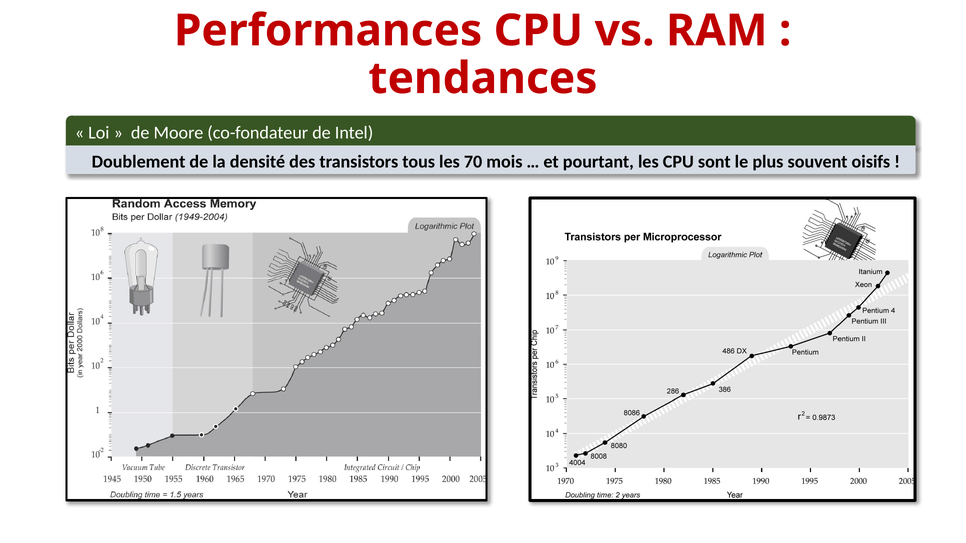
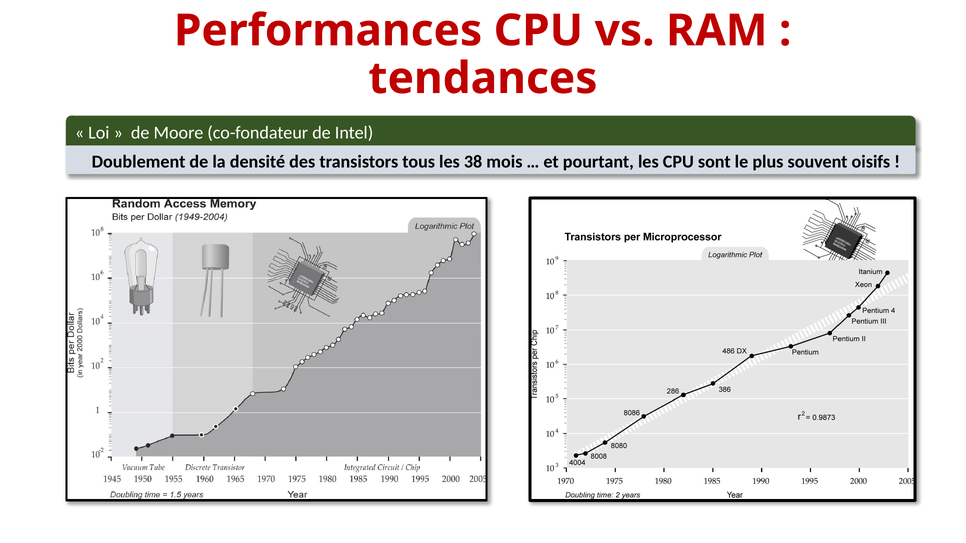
70: 70 -> 38 (473, 162)
